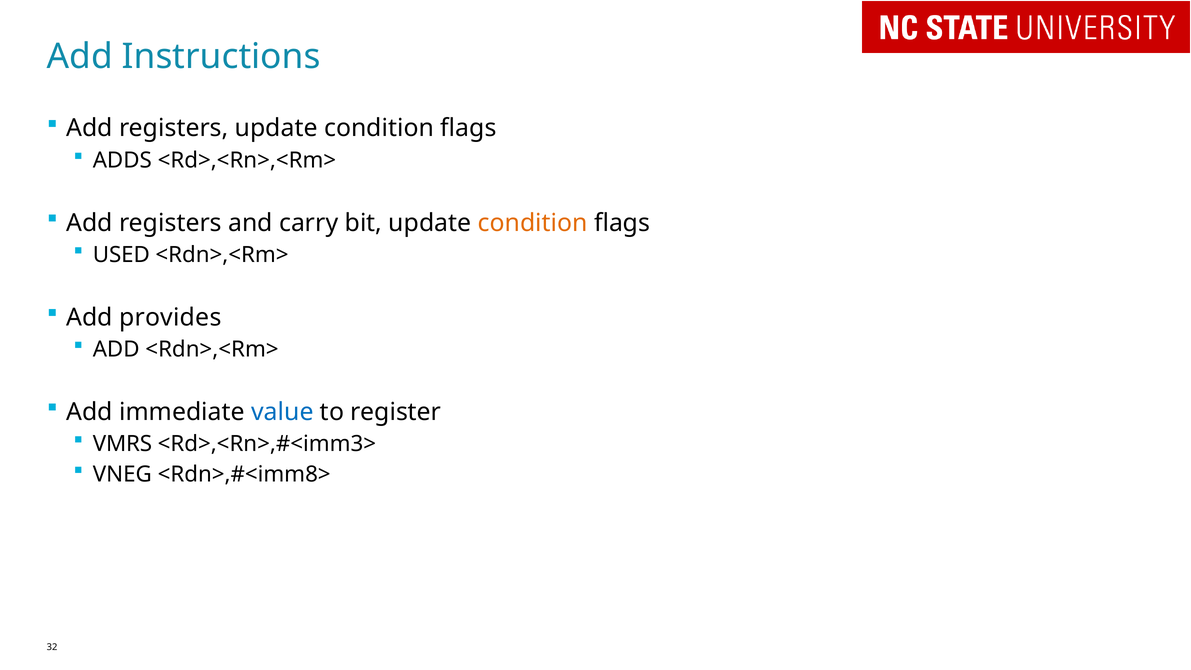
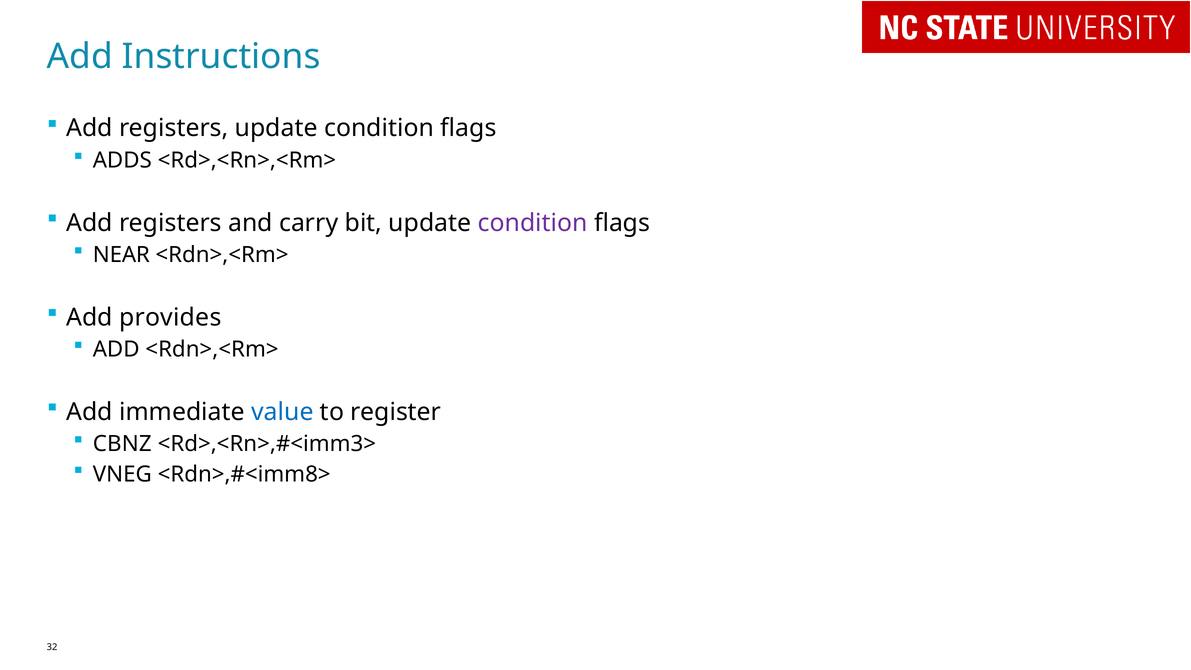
condition colour: orange -> purple (533, 223)
USED: USED -> NEAR (121, 255)
VMRS: VMRS -> CBNZ (122, 444)
